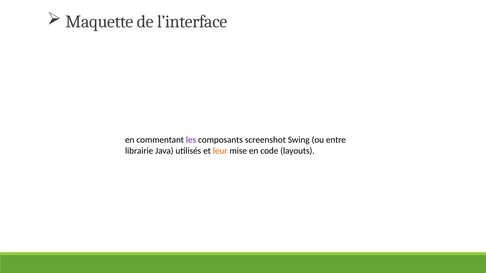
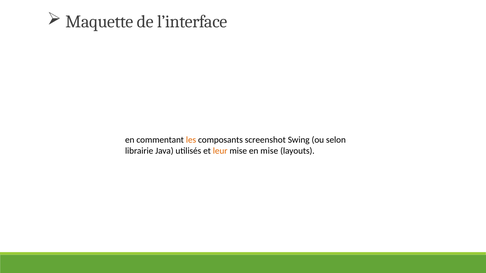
les colour: purple -> orange (191, 140)
entre: entre -> selon (336, 140)
en code: code -> mise (269, 151)
